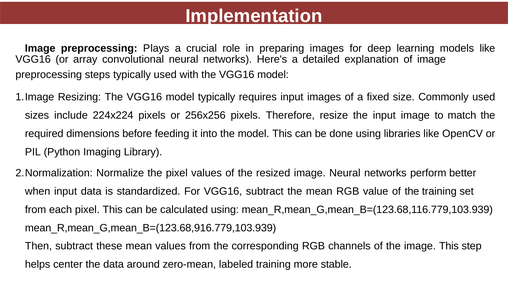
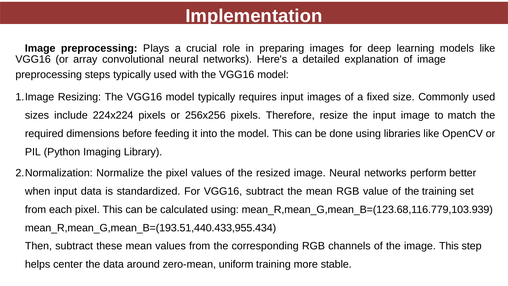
mean_R,mean_G,mean_B=(123.68,916.779,103.939: mean_R,mean_G,mean_B=(123.68,916.779,103.939 -> mean_R,mean_G,mean_B=(193.51,440.433,955.434 (151, 228)
labeled: labeled -> uniform (236, 264)
